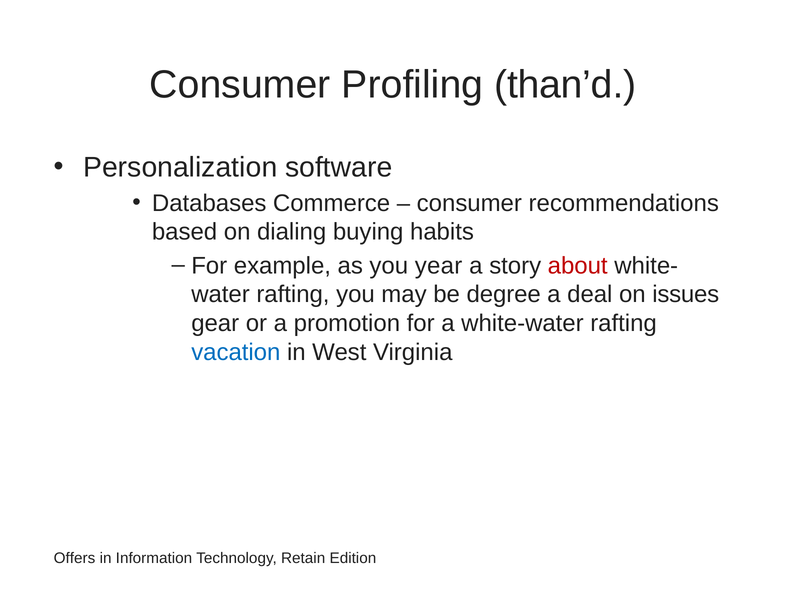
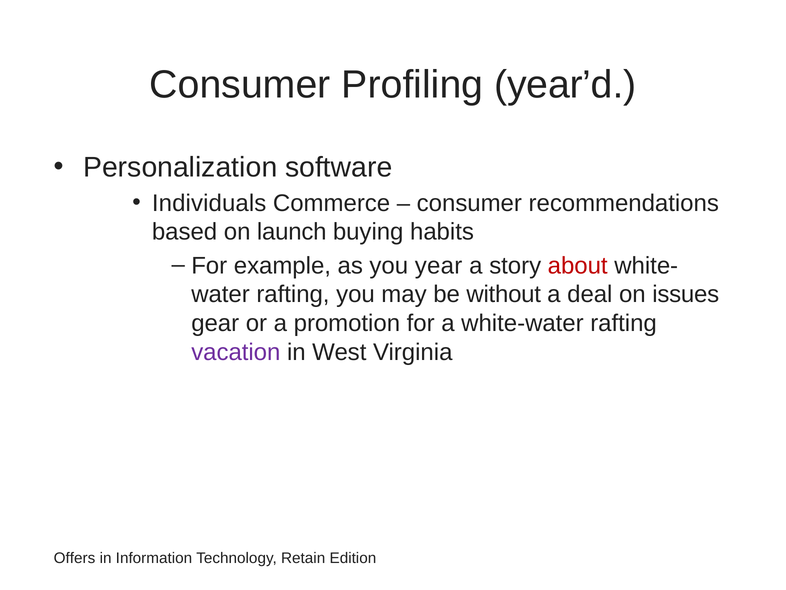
than’d: than’d -> year’d (565, 85)
Databases: Databases -> Individuals (209, 203)
dialing: dialing -> launch (292, 232)
degree: degree -> without (504, 294)
vacation colour: blue -> purple (236, 352)
